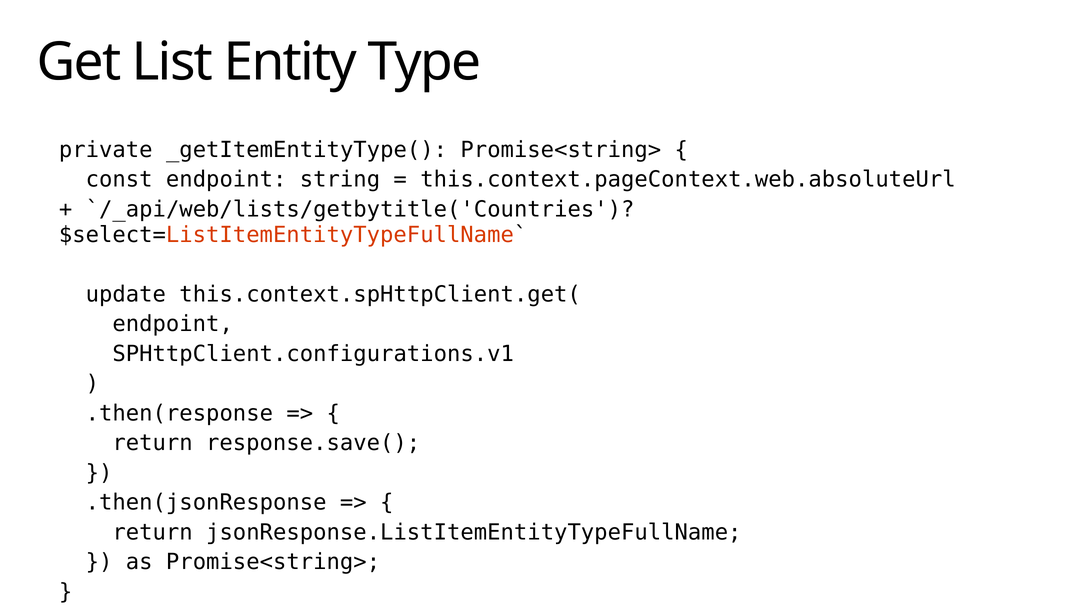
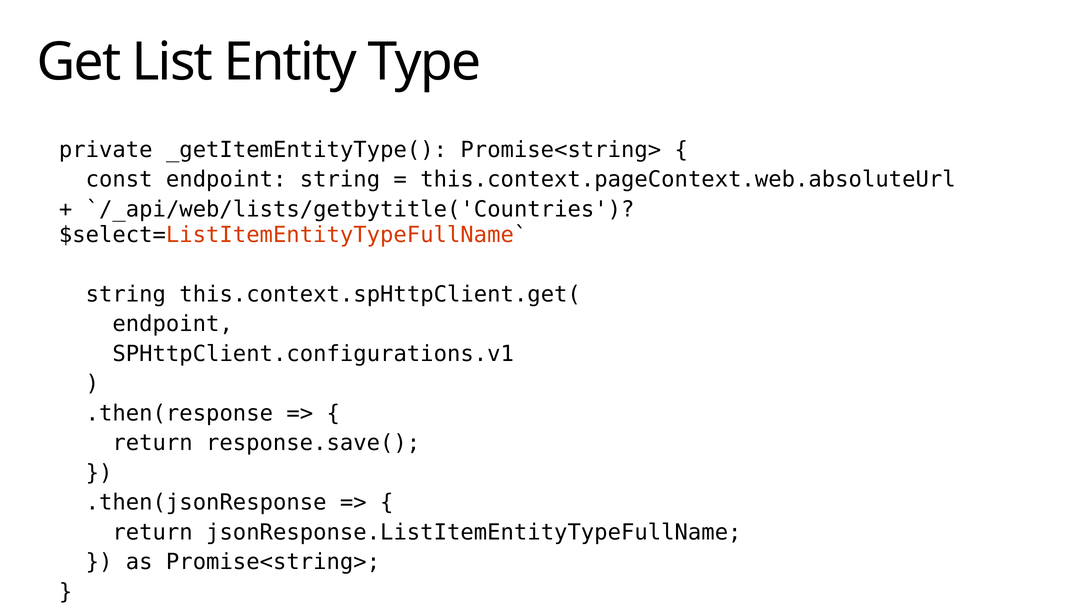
update: update -> string (126, 294)
